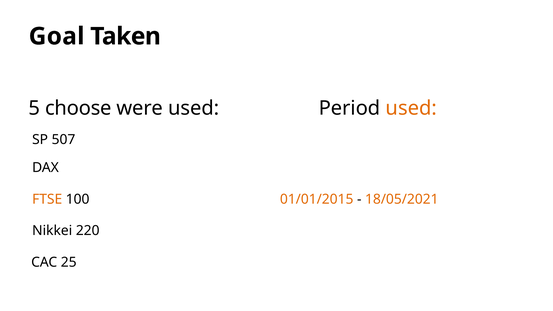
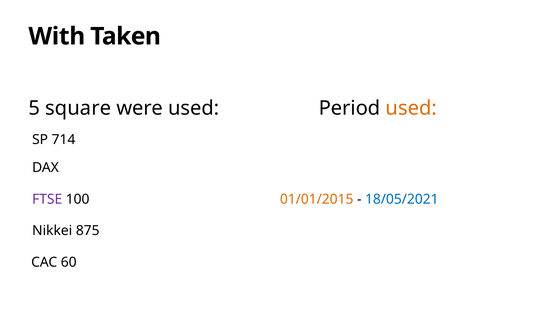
Goal: Goal -> With (57, 36)
choose: choose -> square (78, 108)
507: 507 -> 714 (63, 140)
FTSE colour: orange -> purple (47, 199)
18/05/2021 colour: orange -> blue (402, 199)
220: 220 -> 875 (88, 231)
25: 25 -> 60 (69, 262)
